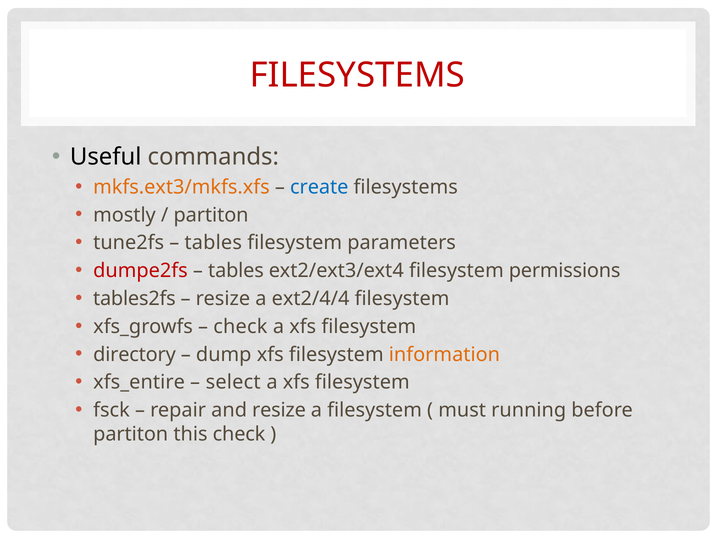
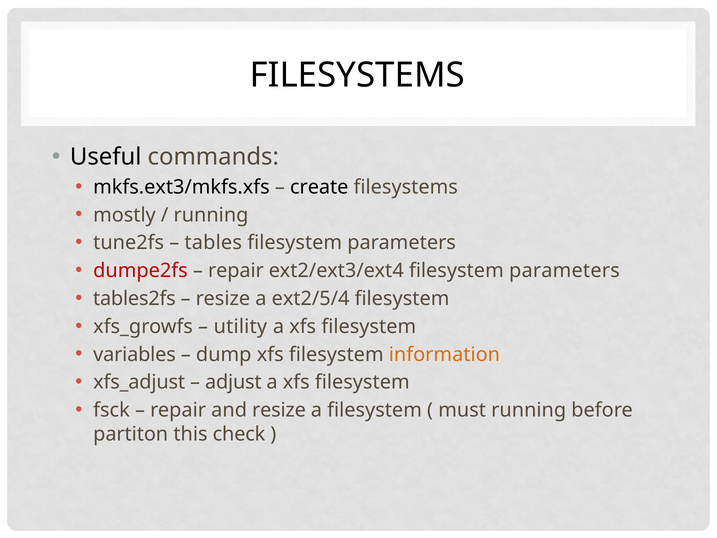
FILESYSTEMS colour: red -> black (357, 75)
mkfs.ext3/mkfs.xfs colour: orange -> black (181, 187)
create colour: blue -> black (319, 187)
partiton: partiton -> running (211, 215)
tables: tables -> repair (236, 271)
ext2/ext3/ext4 filesystem permissions: permissions -> parameters (564, 271)
ext2/4/4: ext2/4/4 -> ext2/5/4 (311, 299)
check: check -> utility (240, 326)
directory: directory -> variables (135, 354)
xfs_entire: xfs_entire -> xfs_adjust (139, 382)
select: select -> adjust (233, 382)
